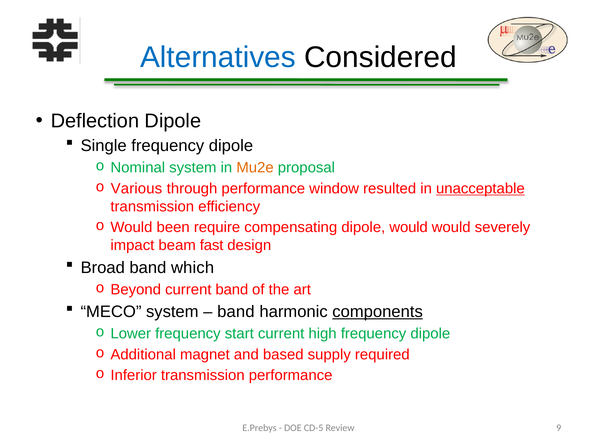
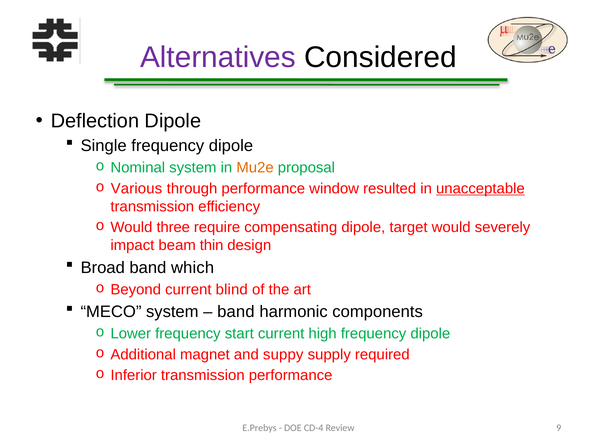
Alternatives colour: blue -> purple (218, 57)
been: been -> three (173, 227)
dipole would: would -> target (409, 227)
fast: fast -> thin (212, 245)
current band: band -> blind (232, 289)
components underline: present -> none (378, 312)
based: based -> suppy (283, 354)
CD-5: CD-5 -> CD-4 (314, 427)
